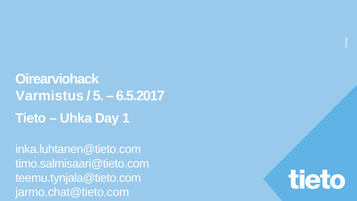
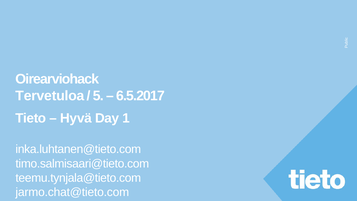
Varmistus: Varmistus -> Tervetuloa (50, 96)
Uhka: Uhka -> Hyvä (76, 118)
